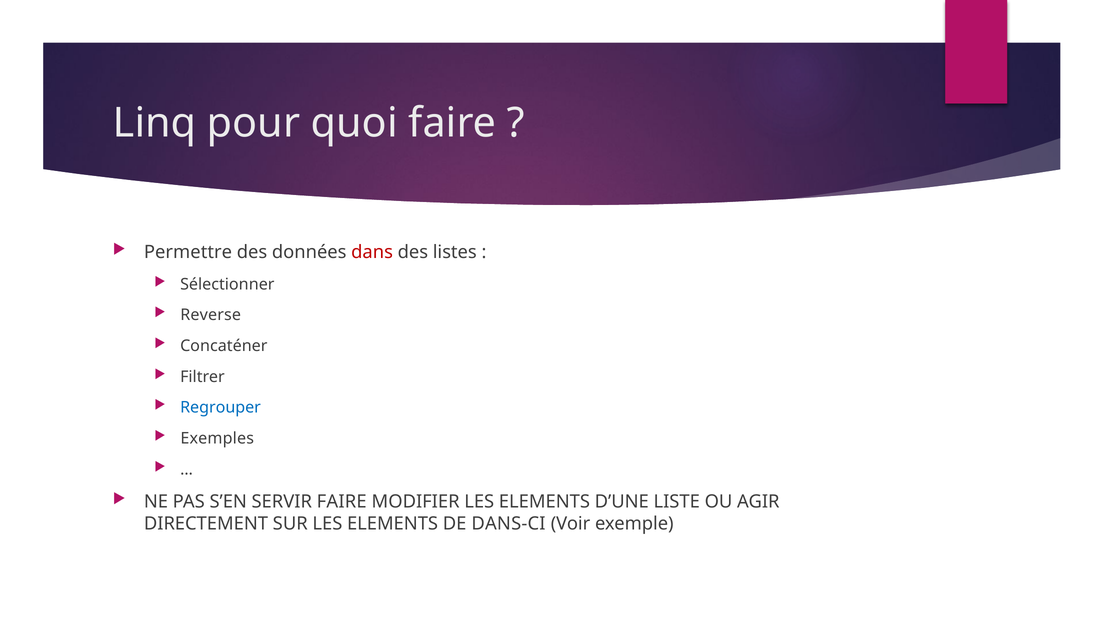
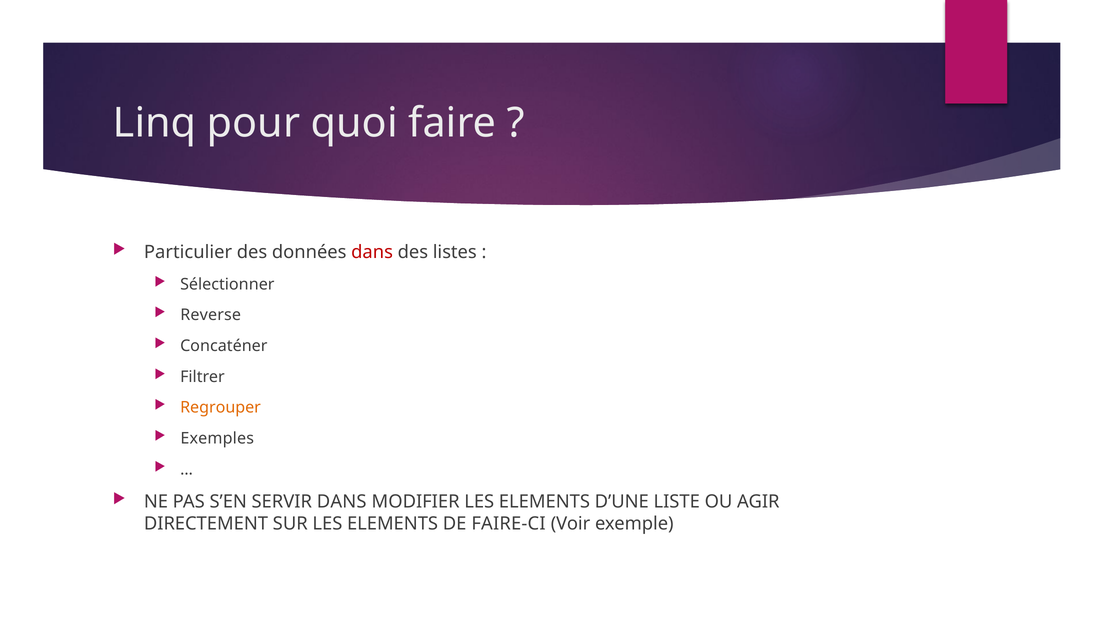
Permettre: Permettre -> Particulier (188, 252)
Regrouper colour: blue -> orange (221, 408)
SERVIR FAIRE: FAIRE -> DANS (342, 502)
DANS-CI: DANS-CI -> FAIRE-CI (509, 524)
